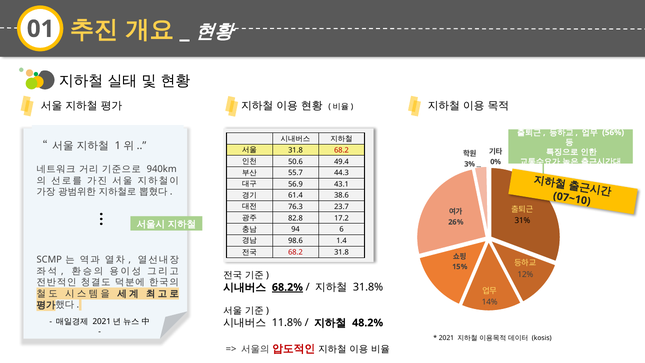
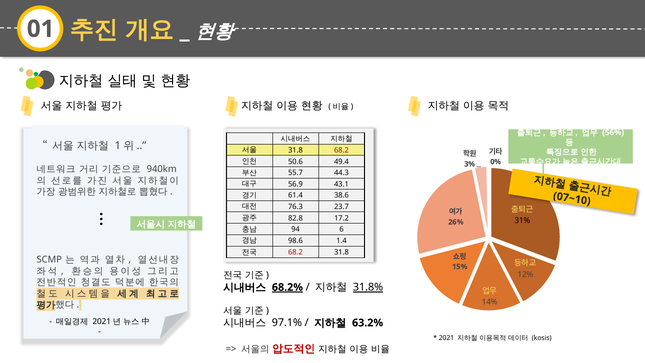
31.8% underline: none -> present (368, 287)
11.8%: 11.8% -> 97.1% (287, 323)
48.2%: 48.2% -> 63.2% (368, 323)
